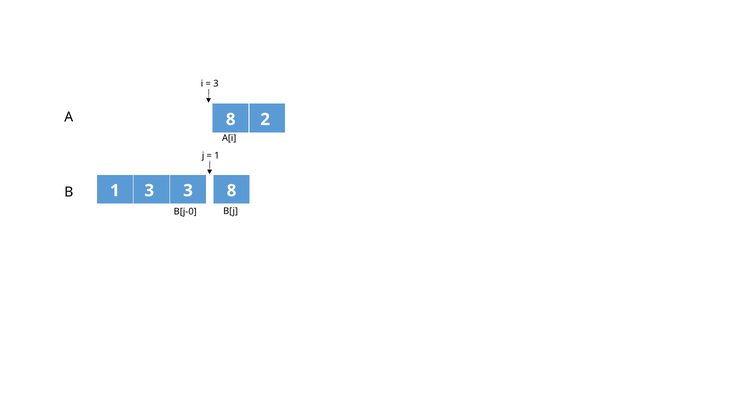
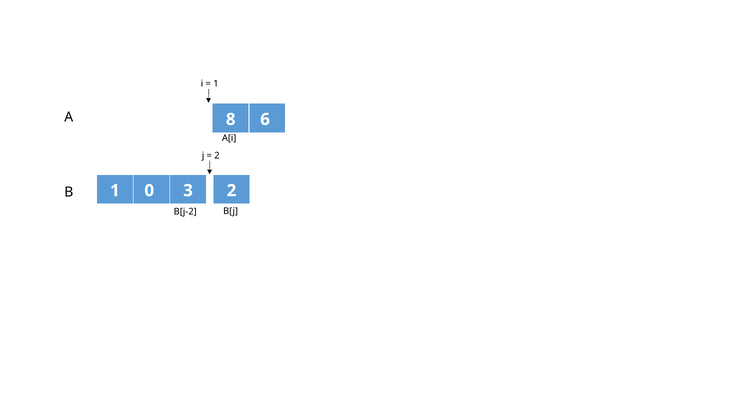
3: 3 -> 1 (216, 84)
2: 2 -> 6 (265, 119)
1: 1 -> 2 (217, 155)
1 3: 3 -> 0 (149, 191)
3 8: 8 -> 2 (232, 191)
B[j-0: B[j-0 -> B[j-2 (185, 212)
